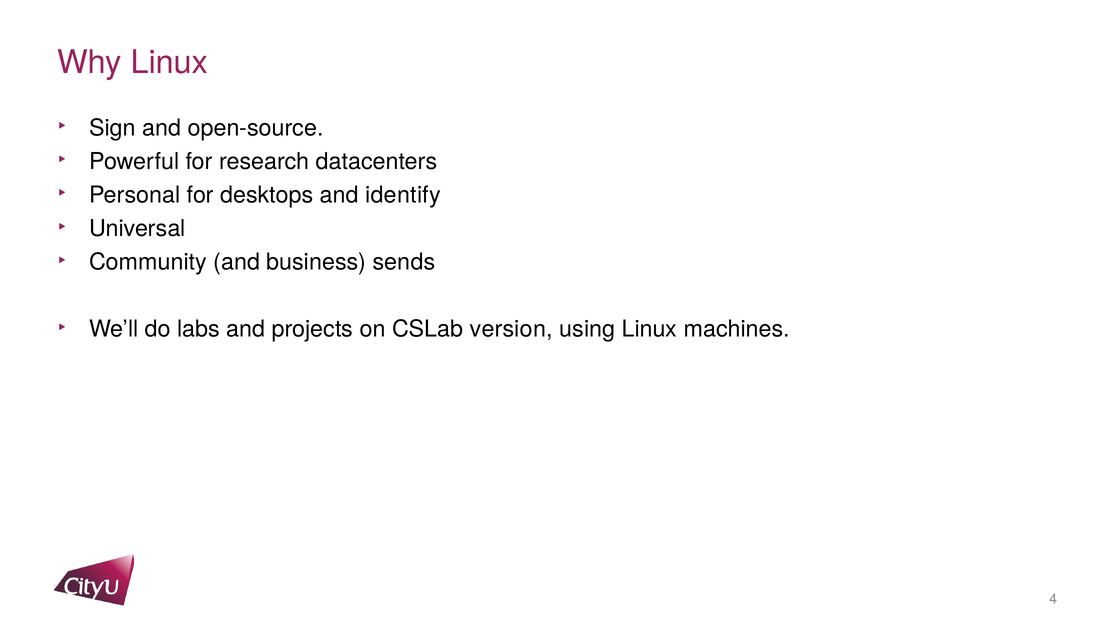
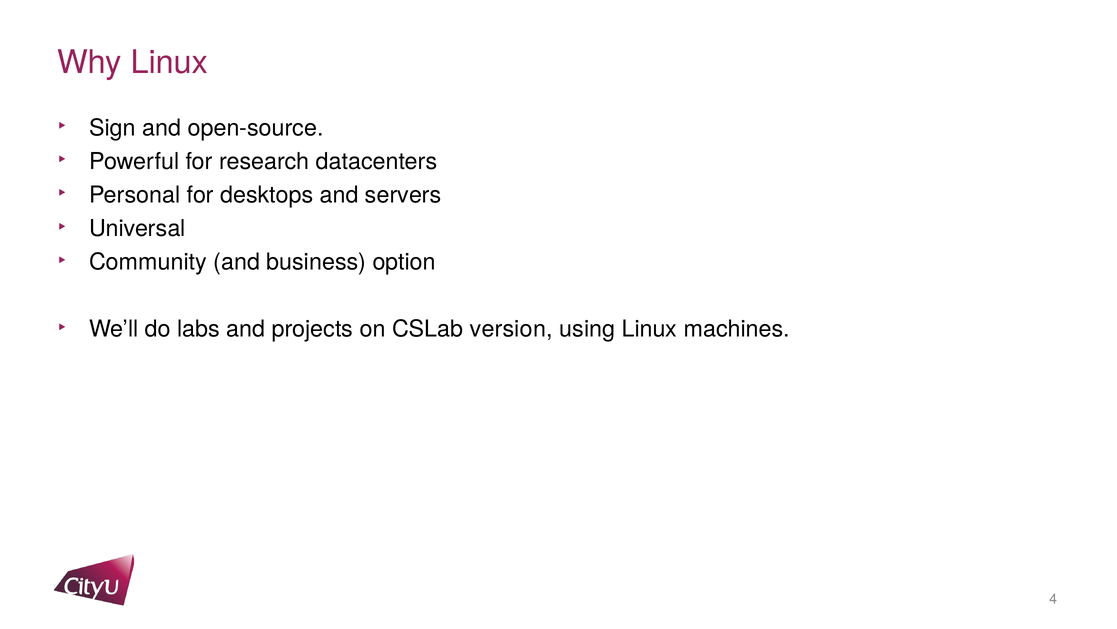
identify: identify -> servers (403, 195)
sends: sends -> option (404, 262)
